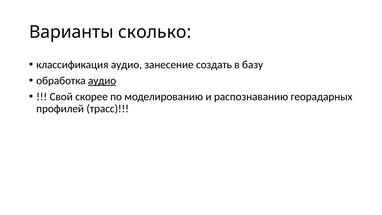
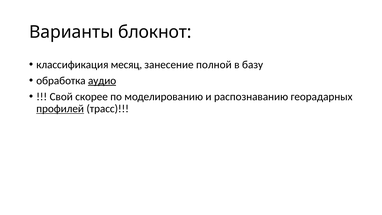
сколько: сколько -> блокнот (155, 32)
классификация аудио: аудио -> месяц (126, 65)
создать: создать -> полной (214, 65)
профилей underline: none -> present (60, 109)
